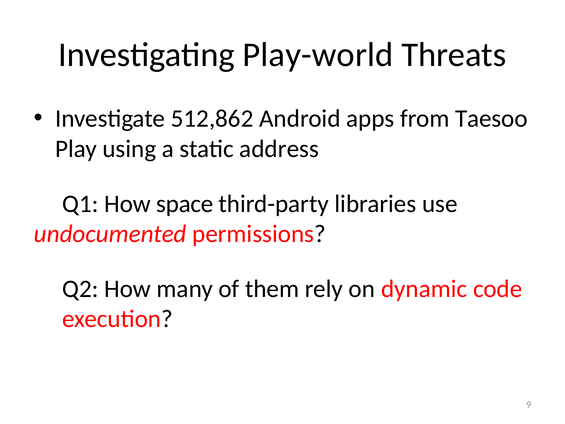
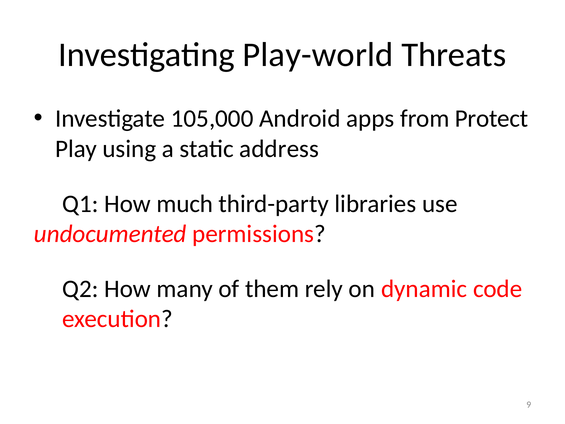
512,862: 512,862 -> 105,000 (212, 119)
Taesoo: Taesoo -> Protect (491, 119)
space: space -> much (185, 204)
